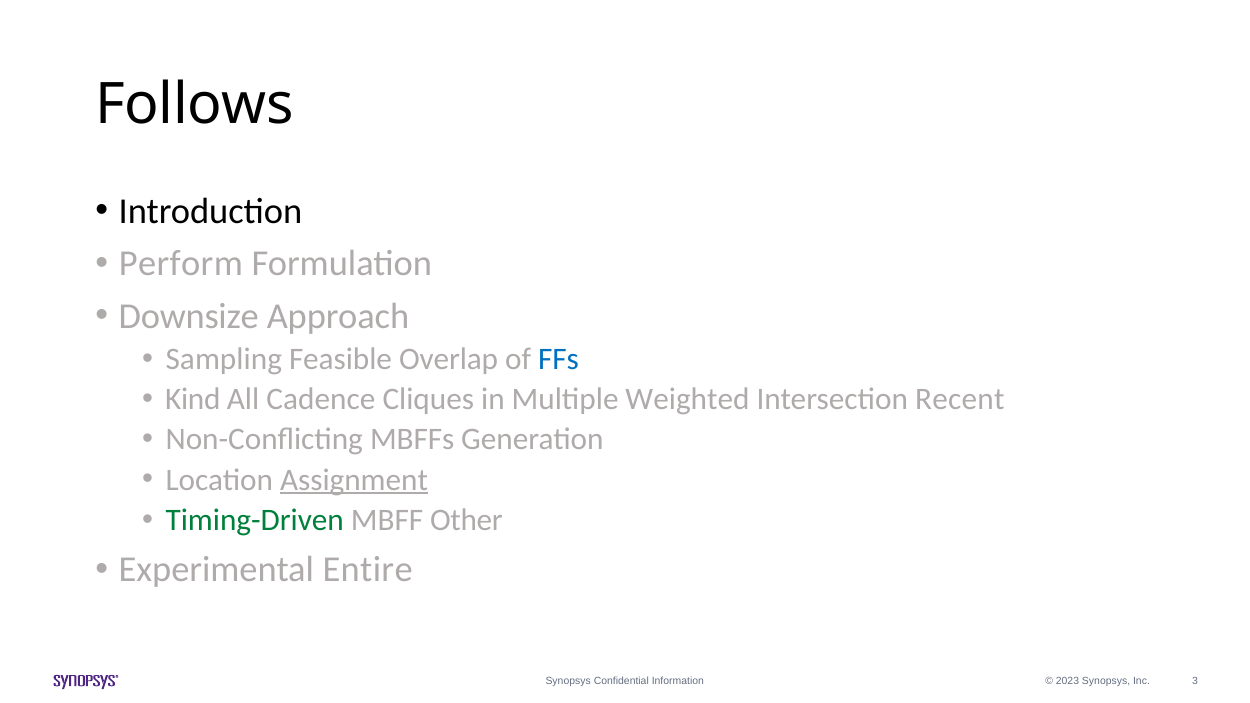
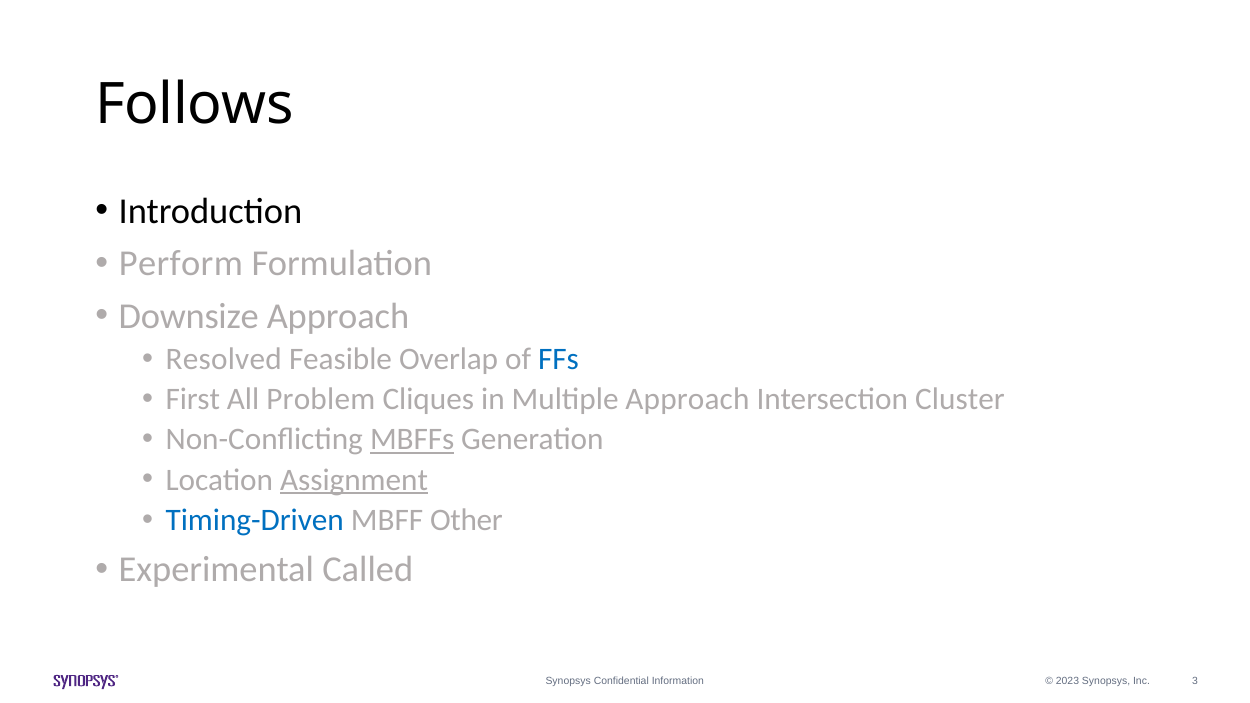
Sampling: Sampling -> Resolved (224, 359)
Kind: Kind -> First (193, 399)
Cadence: Cadence -> Problem (321, 399)
Multiple Weighted: Weighted -> Approach (687, 399)
Recent: Recent -> Cluster (960, 399)
MBFFs underline: none -> present (412, 440)
Timing-Driven colour: green -> blue (255, 520)
Entire: Entire -> Called (368, 570)
